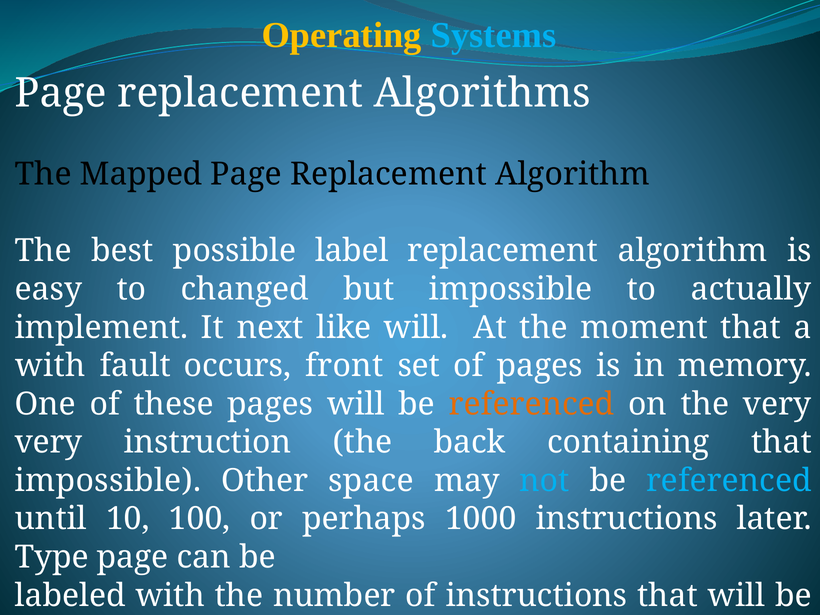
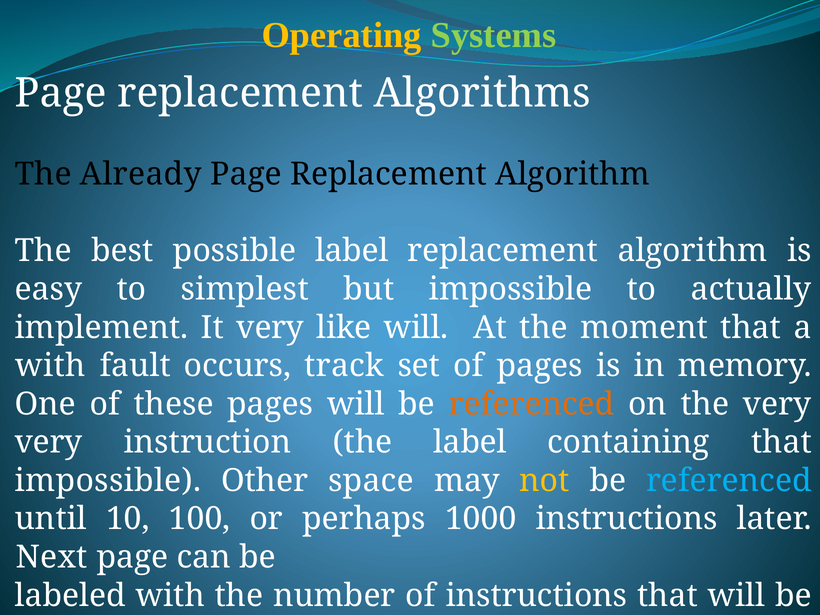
Systems colour: light blue -> light green (494, 35)
Mapped: Mapped -> Already (141, 174)
changed: changed -> simplest (245, 289)
It next: next -> very (270, 328)
front: front -> track (344, 366)
the back: back -> label (470, 442)
not colour: light blue -> yellow (544, 481)
Type: Type -> Next (52, 557)
